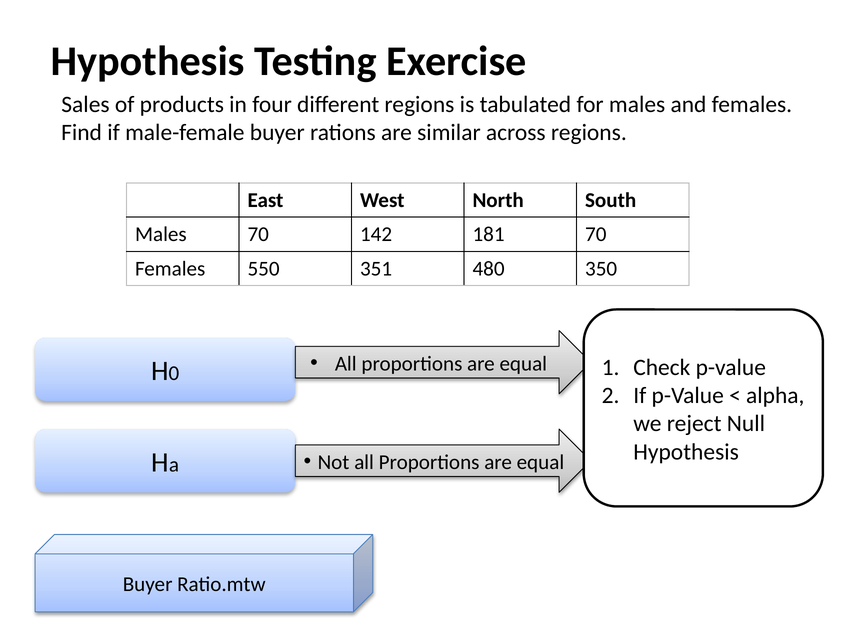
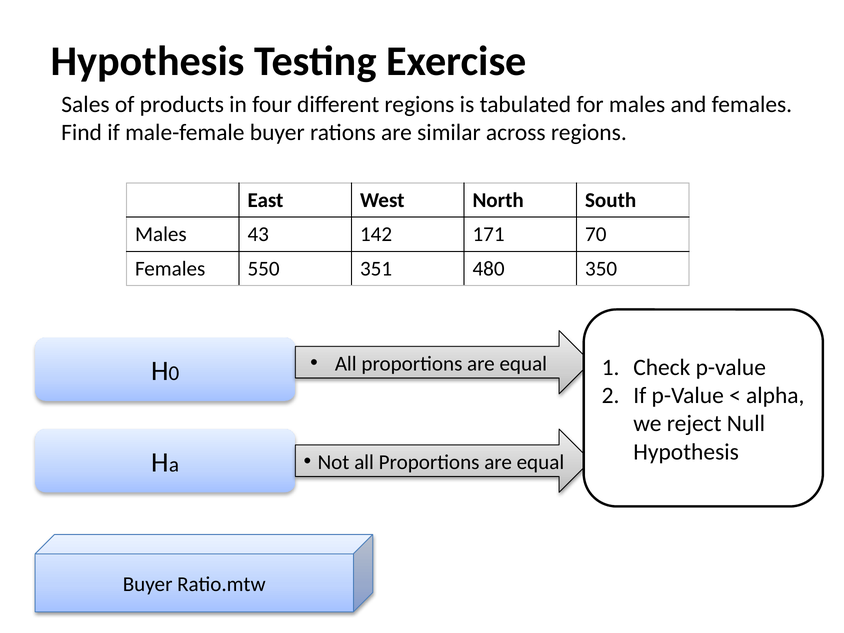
Males 70: 70 -> 43 (258, 234)
181: 181 -> 171 (489, 234)
